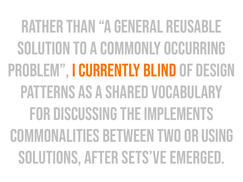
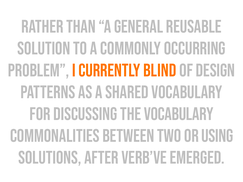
the implements: implements -> vocabulary (179, 114)
sets’ve: sets’ve -> verb’ve (144, 158)
